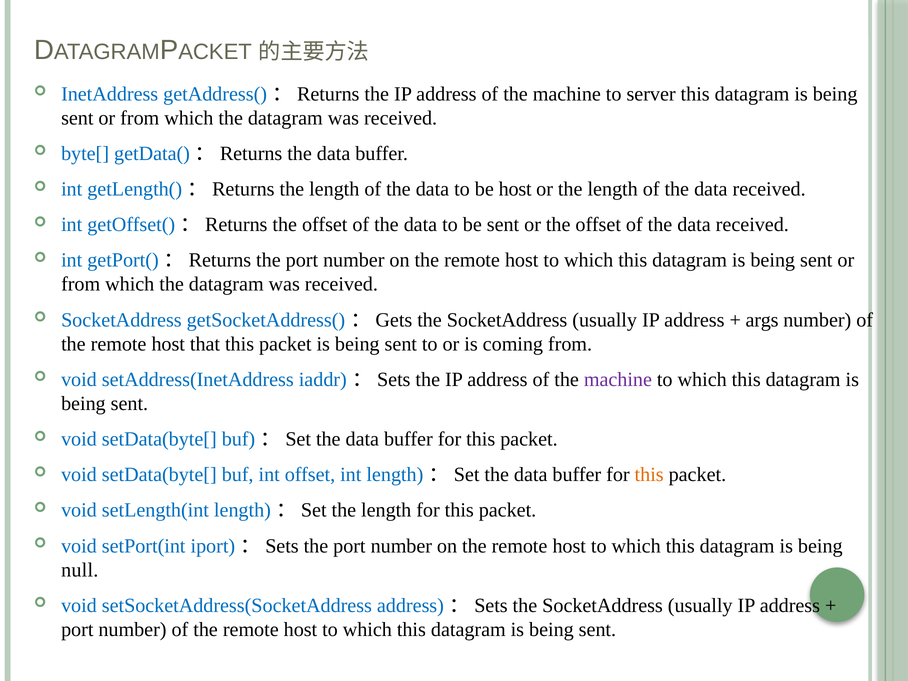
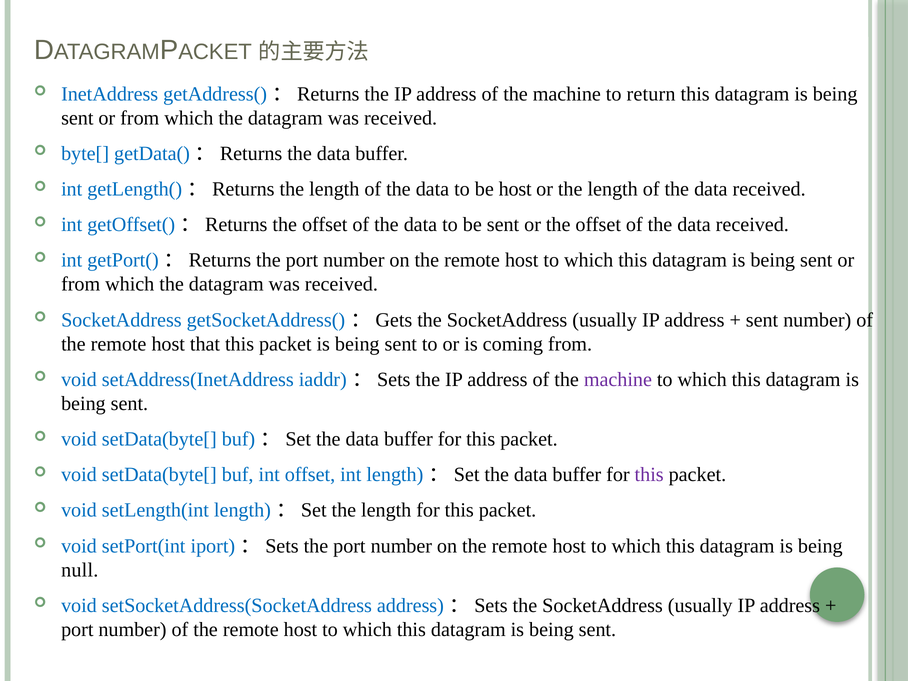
server: server -> return (651, 94)
args: args -> sent (762, 320)
this colour: orange -> purple (649, 475)
